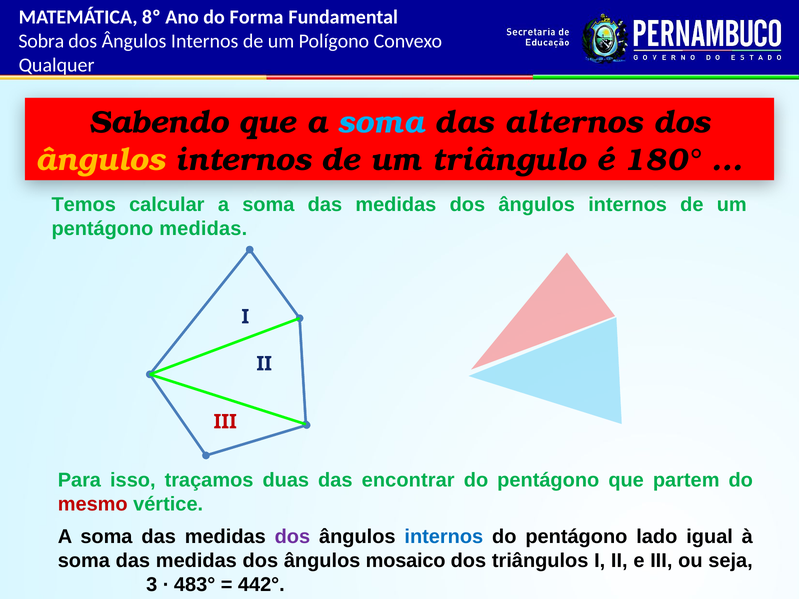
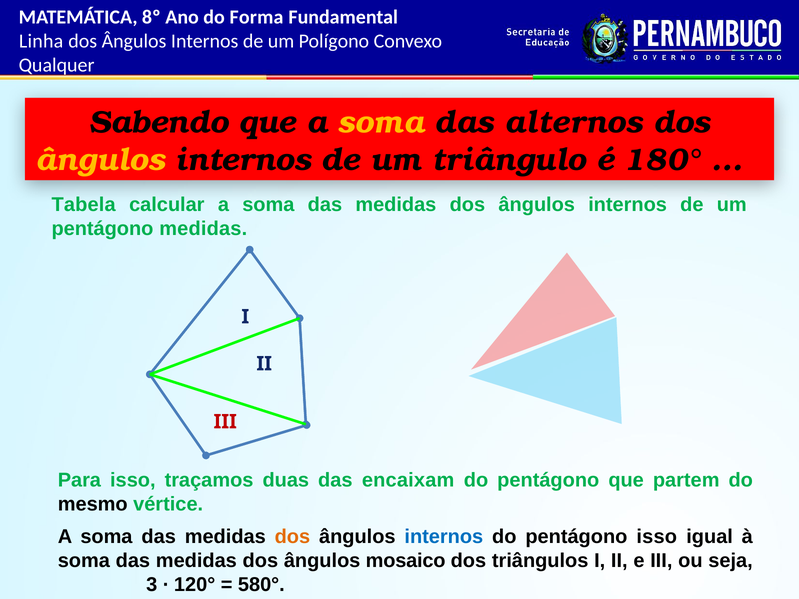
Sobra: Sobra -> Linha (41, 41)
soma colour: light blue -> yellow (381, 123)
Temos: Temos -> Tabela (84, 205)
encontrar: encontrar -> encaixam (408, 480)
mesmo colour: red -> black (93, 504)
dos colour: purple -> orange (292, 537)
pentágono lado: lado -> isso (657, 537)
483°: 483° -> 120° (195, 585)
442°: 442° -> 580° (261, 585)
